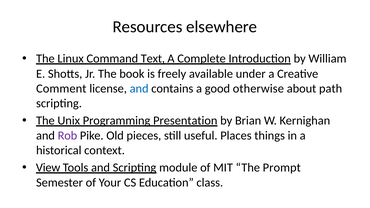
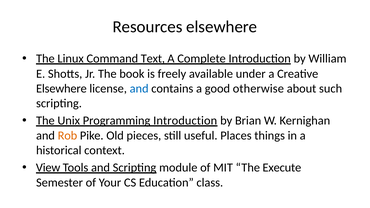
Comment: Comment -> Elsewhere (61, 89)
path: path -> such (331, 89)
Programming Presentation: Presentation -> Introduction (185, 121)
Rob colour: purple -> orange (67, 136)
Prompt: Prompt -> Execute (282, 168)
